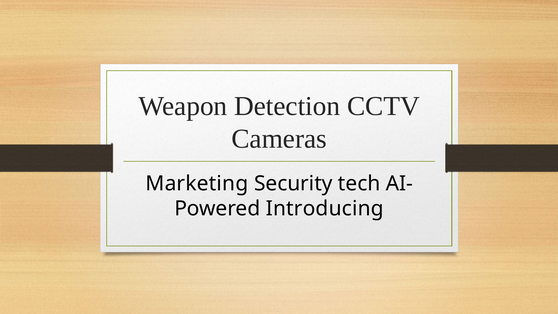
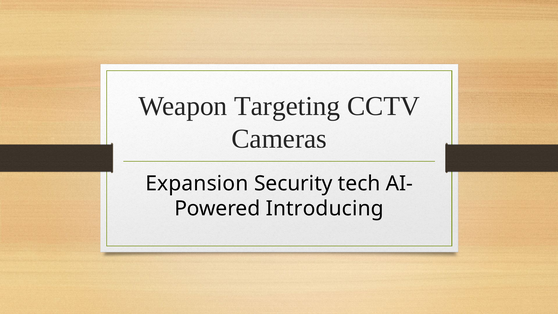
Detection: Detection -> Targeting (287, 106)
Marketing: Marketing -> Expansion (197, 184)
